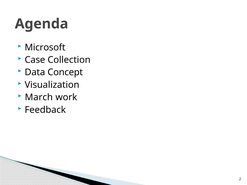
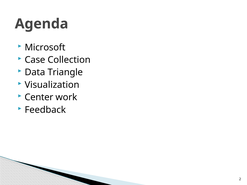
Concept: Concept -> Triangle (65, 72)
March: March -> Center (39, 97)
